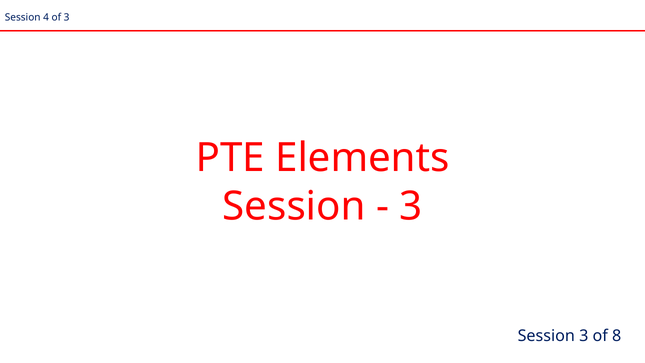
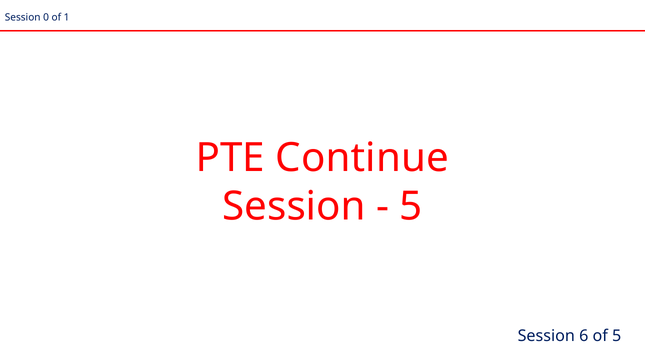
4: 4 -> 0 (46, 17)
of 3: 3 -> 1 (67, 17)
Elements: Elements -> Continue (362, 158)
3: 3 -> 5 (411, 206)
Session 3: 3 -> 6 (584, 336)
of 8: 8 -> 5 (617, 336)
